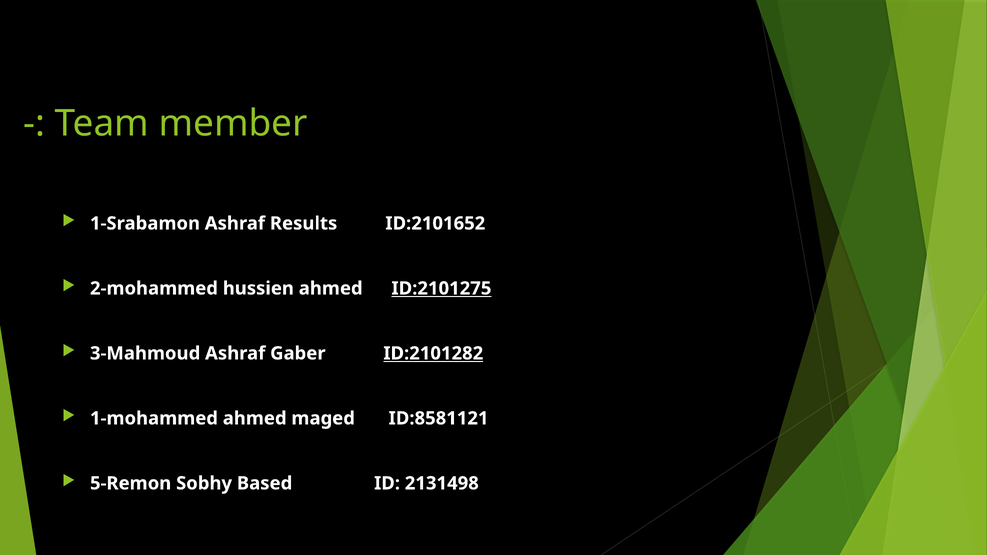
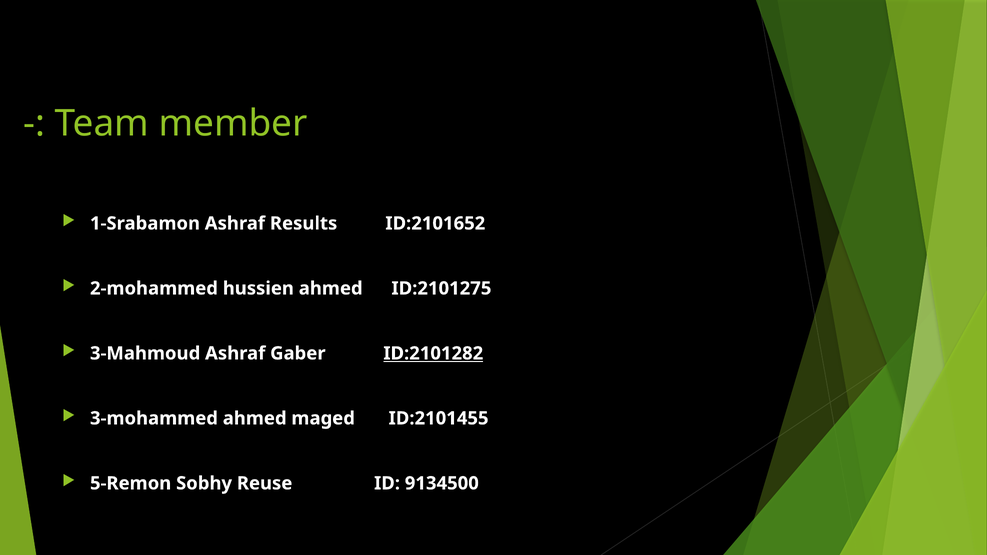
ID:2101275 underline: present -> none (441, 289)
1-mohammed: 1-mohammed -> 3-mohammed (154, 418)
ID:8581121: ID:8581121 -> ID:2101455 (439, 418)
Based: Based -> Reuse (265, 483)
2131498: 2131498 -> 9134500 (442, 483)
